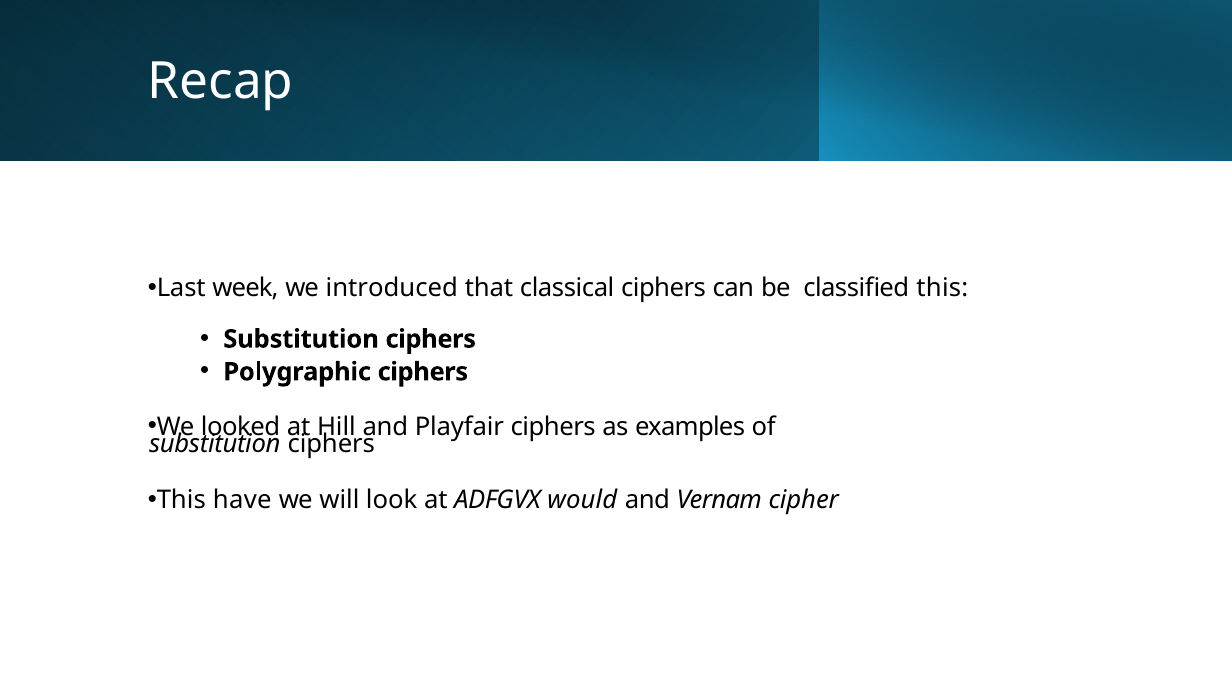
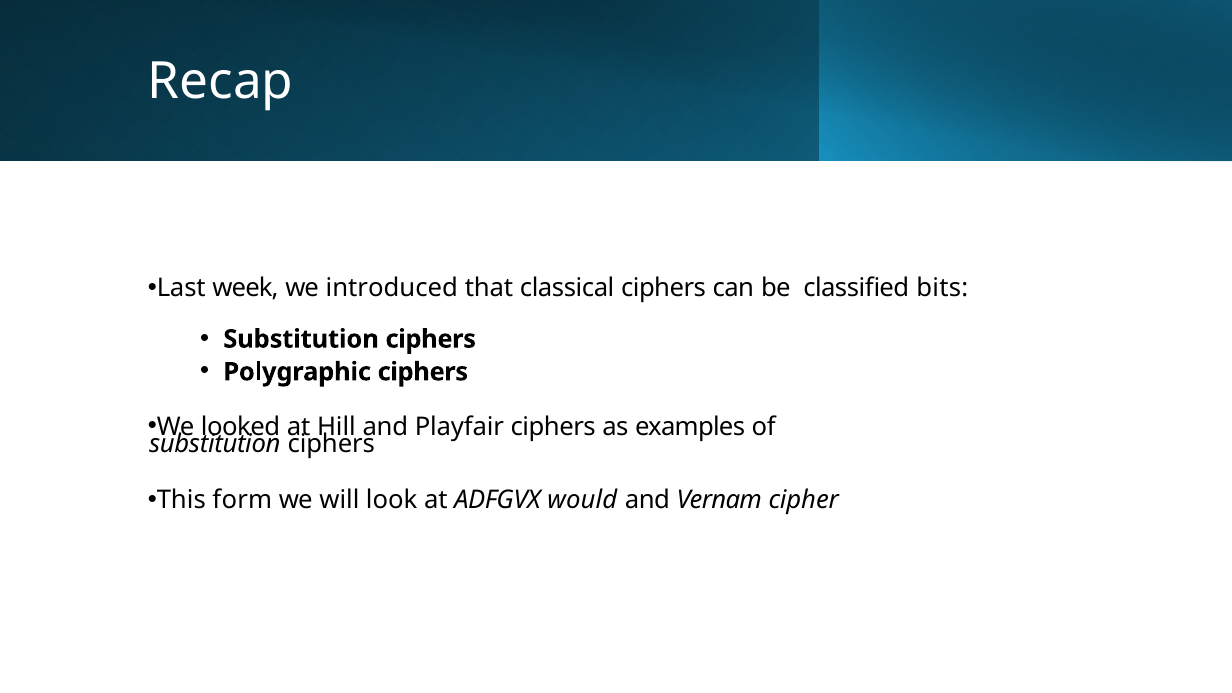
classified this: this -> bits (942, 288)
have: have -> form (242, 500)
